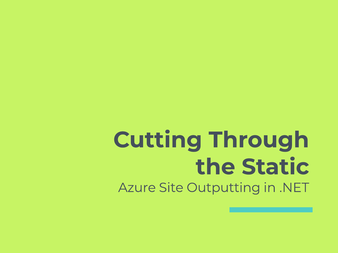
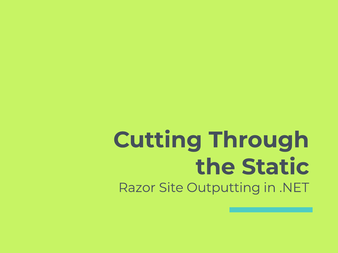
Azure: Azure -> Razor (137, 188)
